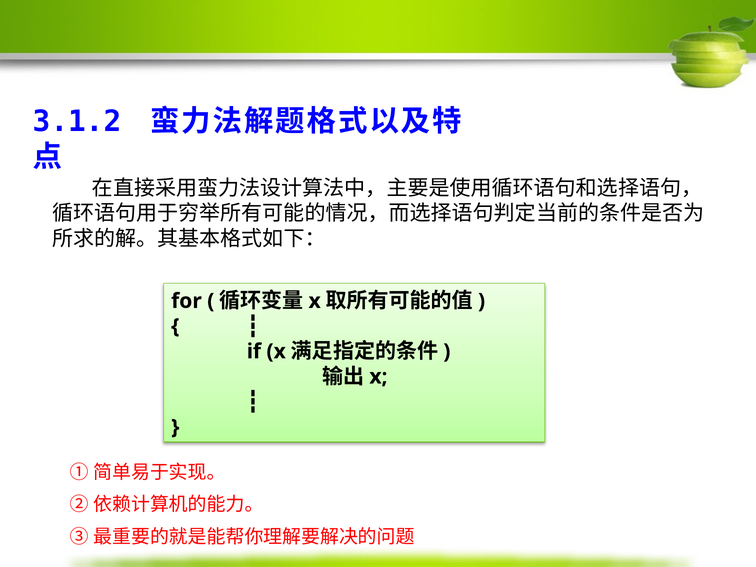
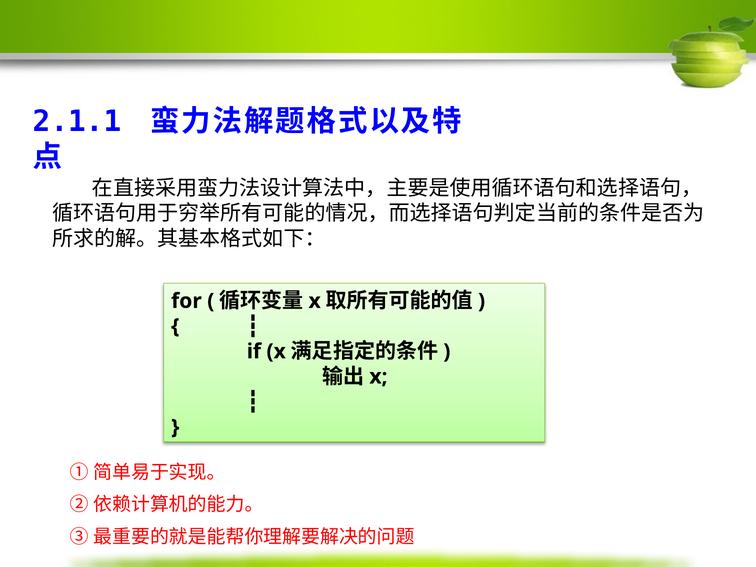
3.1.2: 3.1.2 -> 2.1.1 (77, 122)
